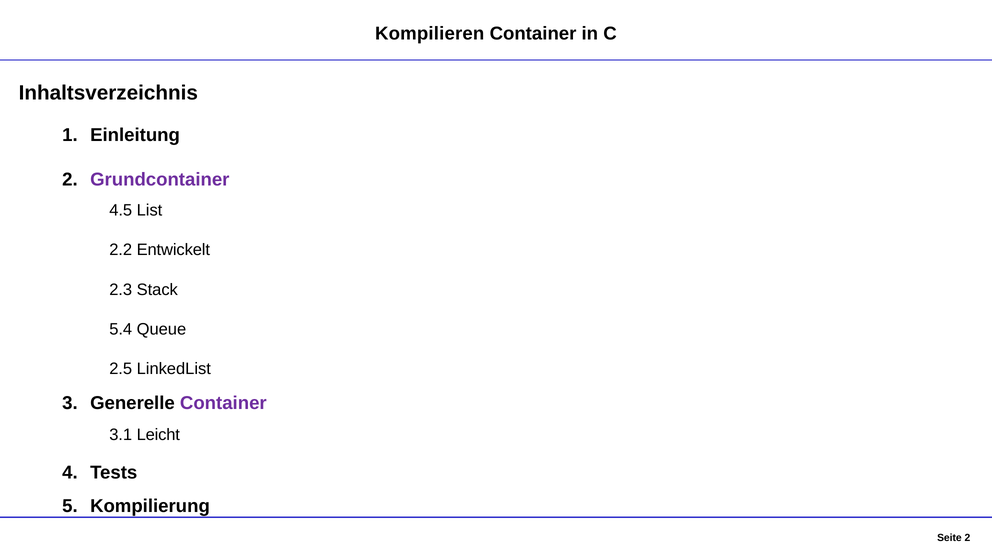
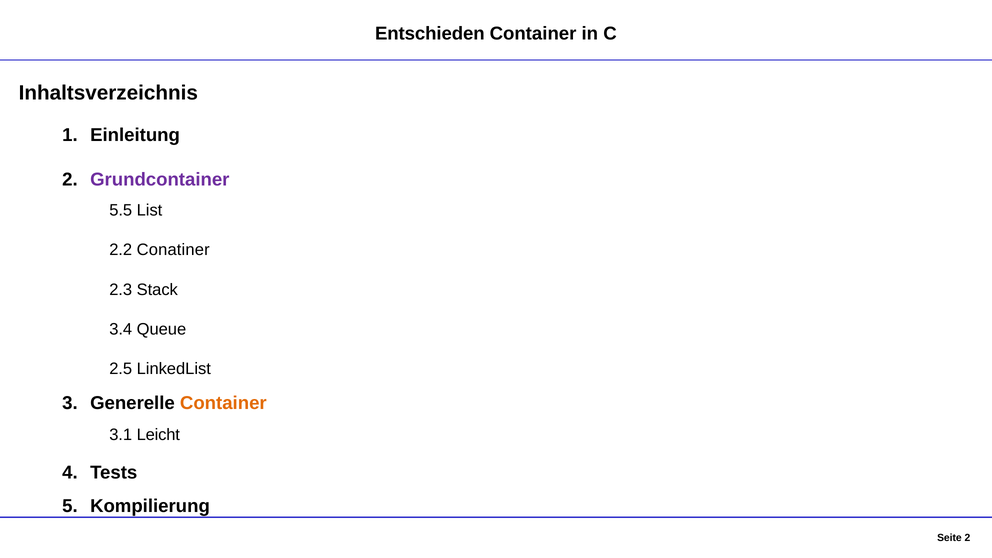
Kompilieren: Kompilieren -> Entschieden (430, 34)
4.5: 4.5 -> 5.5 (121, 210)
Entwickelt: Entwickelt -> Conatiner (173, 250)
5.4: 5.4 -> 3.4 (121, 329)
Container colour: purple -> orange (223, 403)
